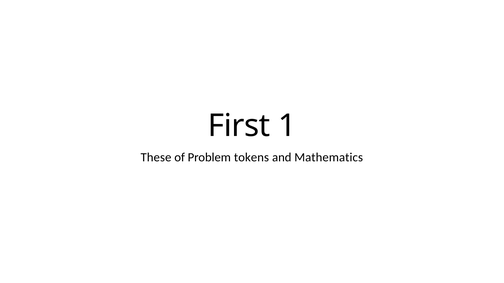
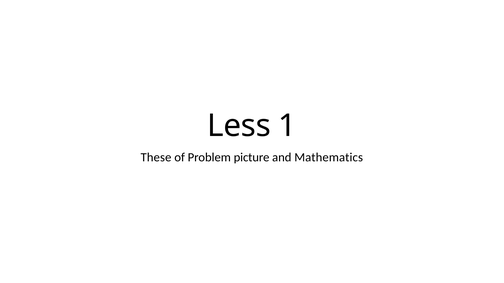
First: First -> Less (239, 126)
tokens: tokens -> picture (252, 158)
